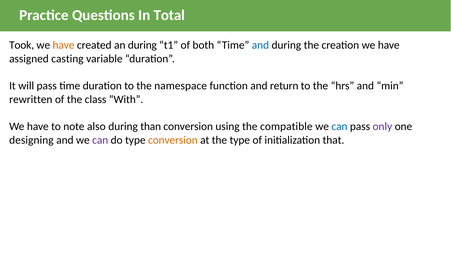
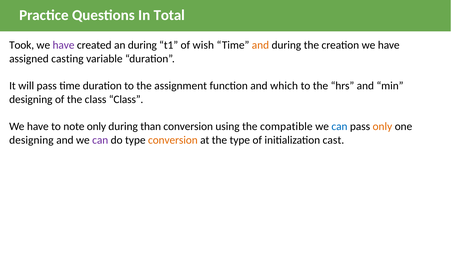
have colour: orange -> purple (64, 45)
both: both -> wish (203, 45)
and colour: blue -> orange (260, 45)
namespace: namespace -> assignment (181, 86)
return: return -> which (284, 86)
rewritten: rewritten -> designing (31, 99)
class With: With -> Class (126, 99)
note also: also -> only (96, 126)
only colour: purple -> orange (382, 126)
that: that -> cast (333, 140)
